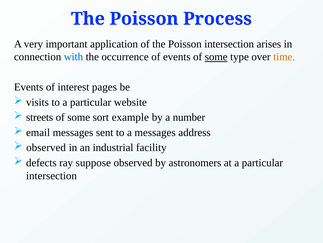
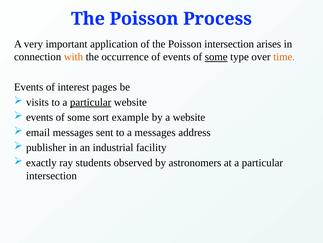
with colour: blue -> orange (73, 57)
particular underline: none -> present (91, 102)
streets: streets -> events (40, 117)
a number: number -> website (189, 117)
observed: observed -> publisher (46, 147)
defects: defects -> exactly (41, 162)
suppose: suppose -> students (93, 162)
